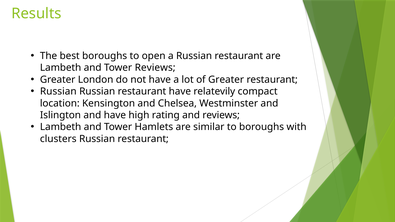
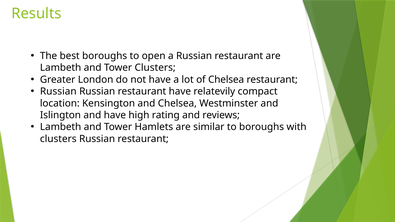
Tower Reviews: Reviews -> Clusters (155, 68)
of Greater: Greater -> Chelsea (226, 80)
